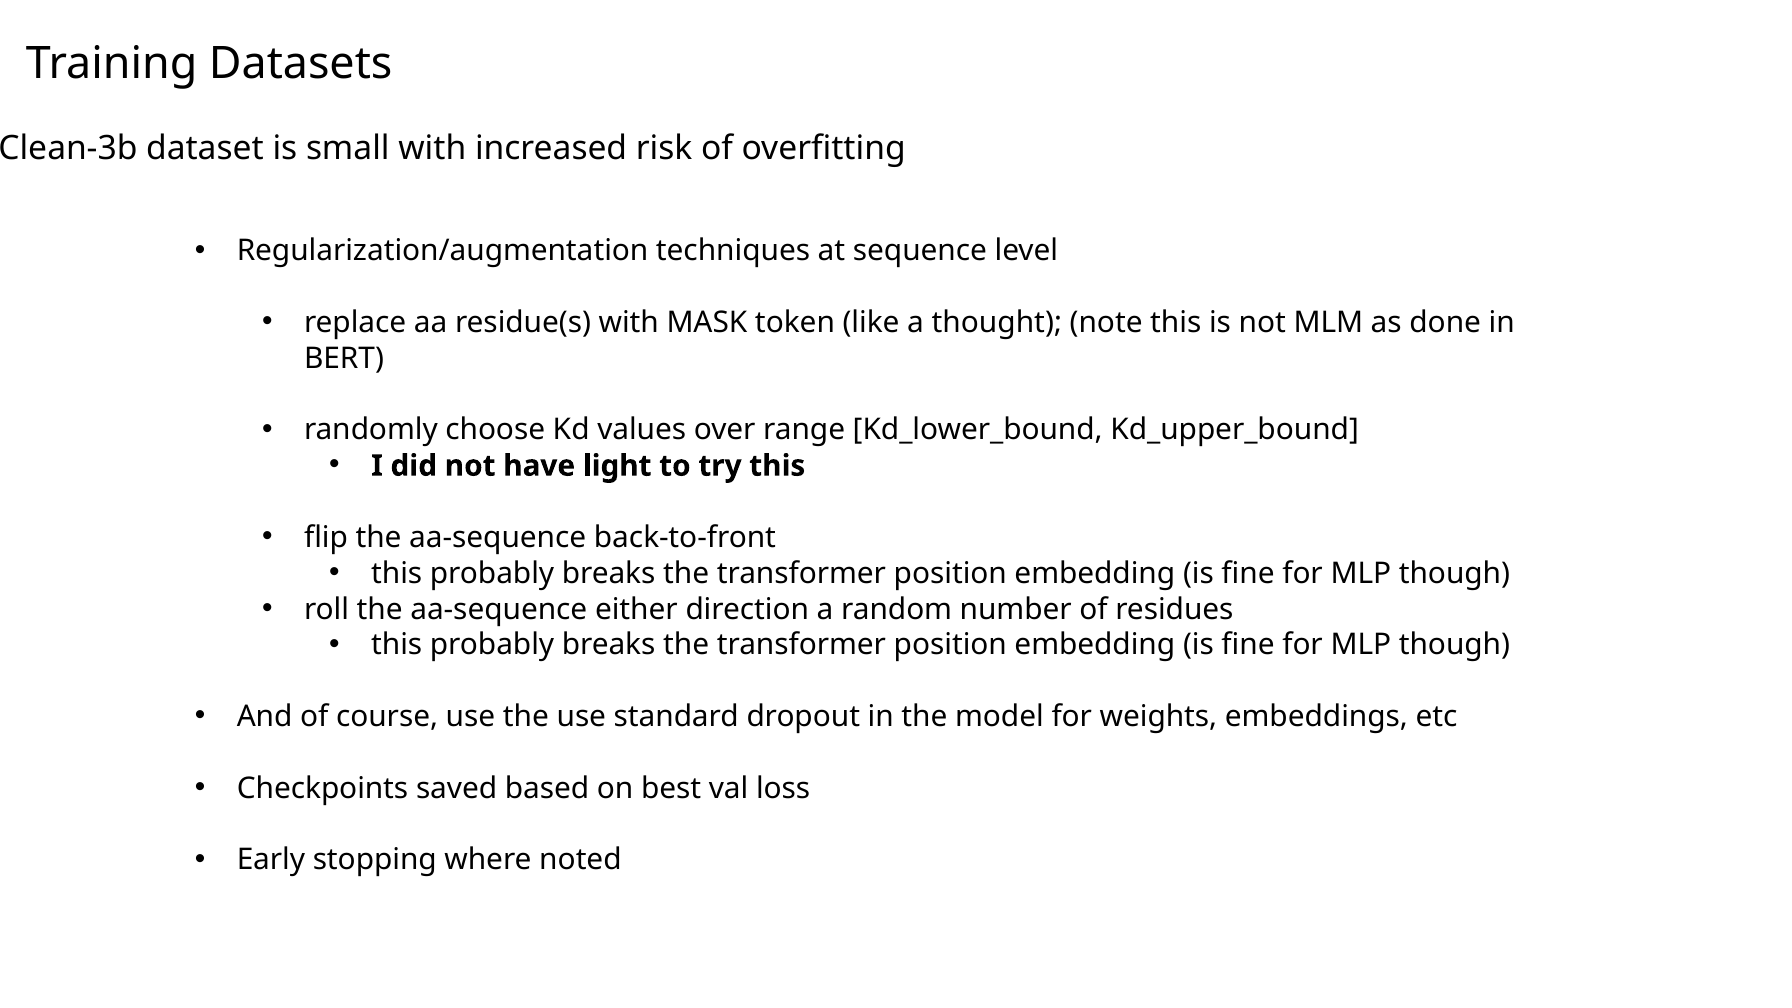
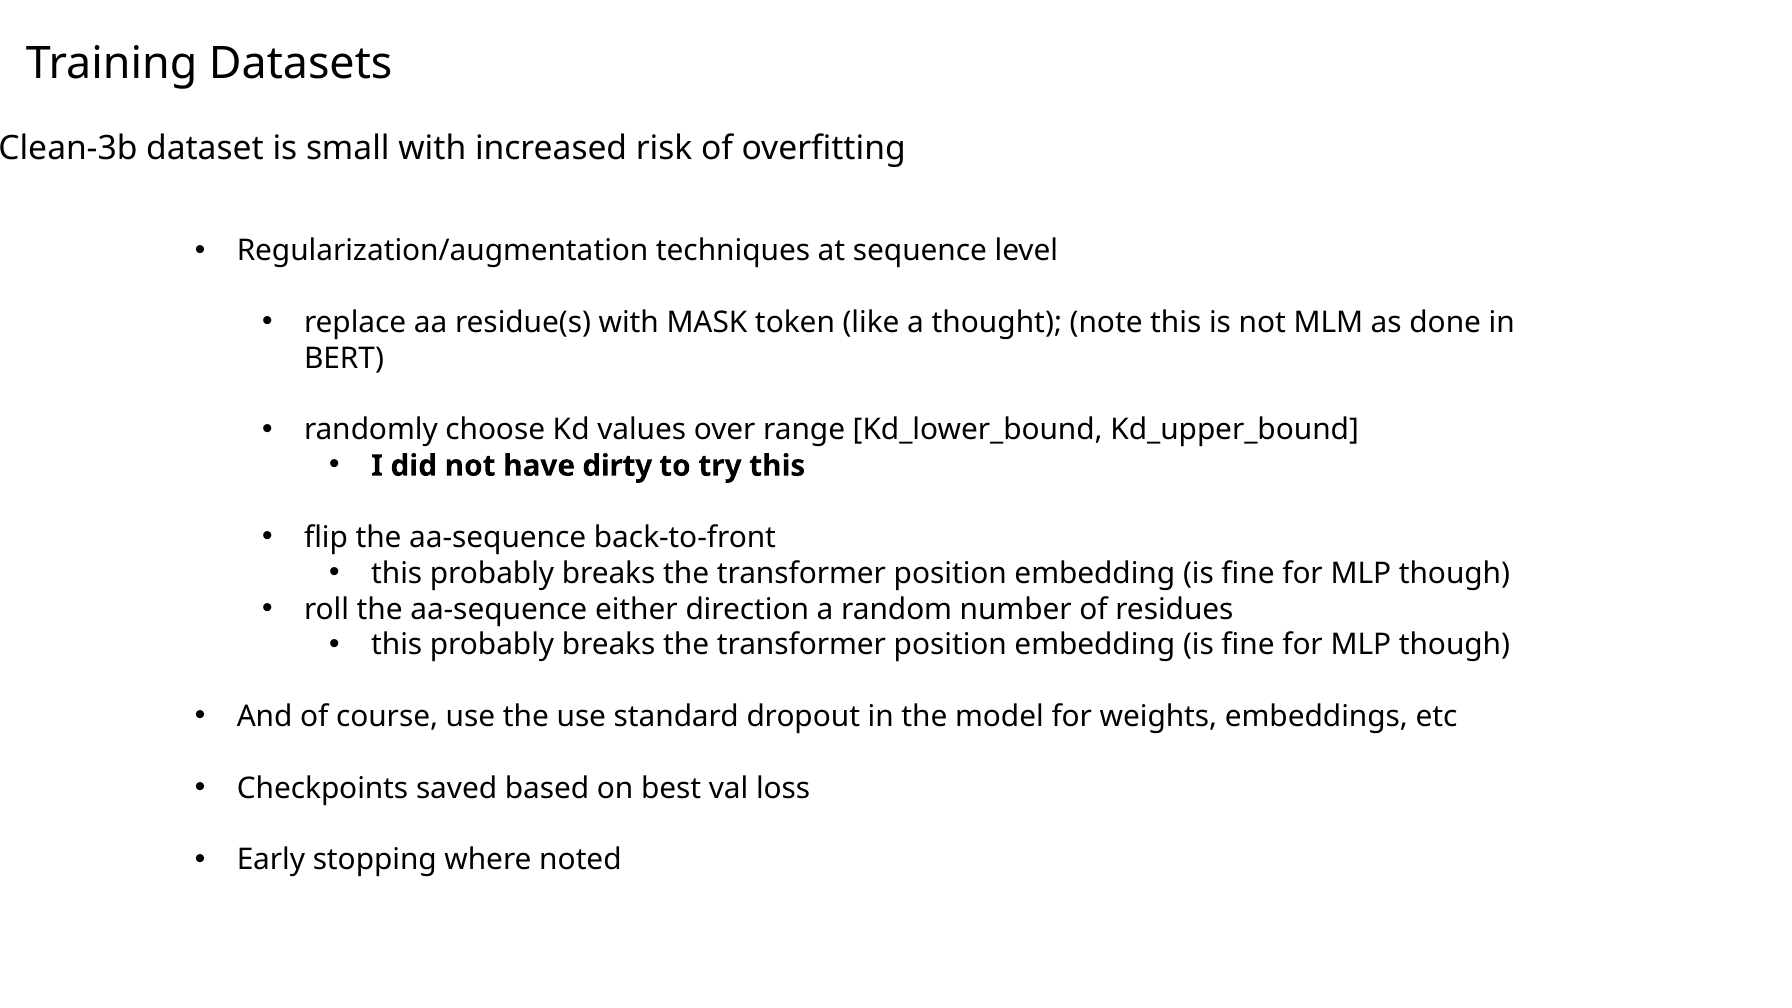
light: light -> dirty (617, 466)
